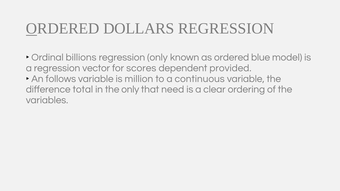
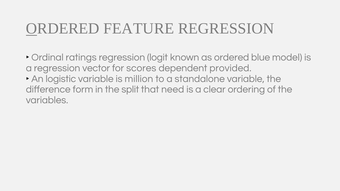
DOLLARS: DOLLARS -> FEATURE (139, 29)
billions: billions -> ratings (81, 57)
regression only: only -> logit (157, 57)
follows: follows -> logistic (61, 79)
continuous: continuous -> standalone (200, 79)
total: total -> form (83, 90)
the only: only -> split (130, 90)
